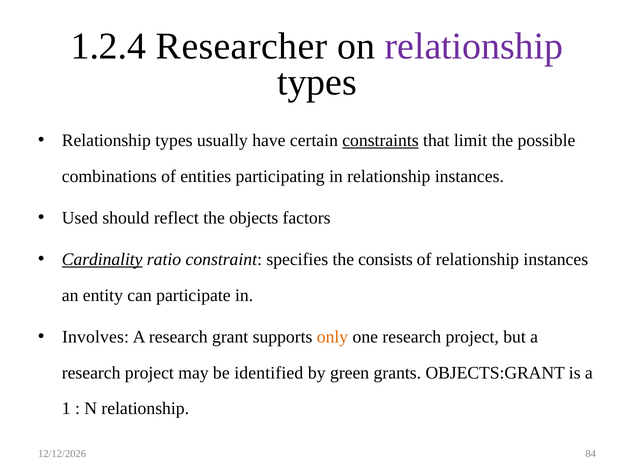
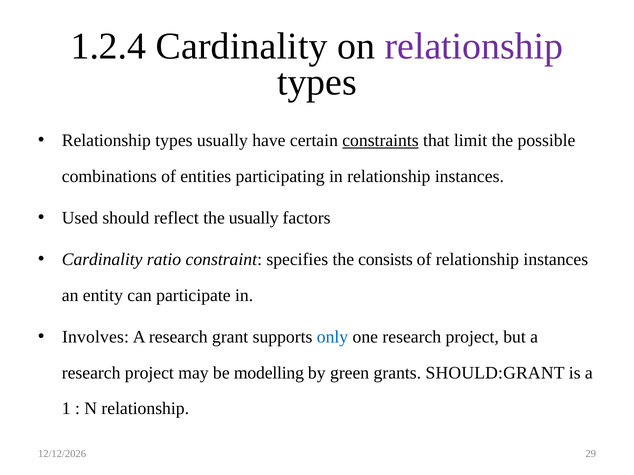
1.2.4 Researcher: Researcher -> Cardinality (242, 46)
the objects: objects -> usually (254, 218)
Cardinality underline: present -> none (102, 260)
only colour: orange -> blue (332, 337)
identified: identified -> modelling (269, 373)
OBJECTS:GRANT: OBJECTS:GRANT -> SHOULD:GRANT (495, 373)
84: 84 -> 29 (591, 454)
